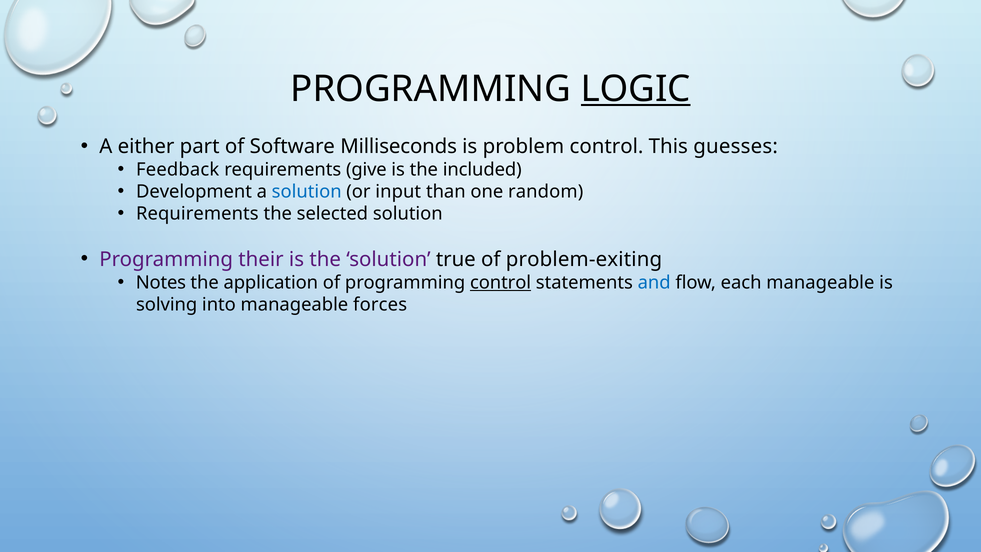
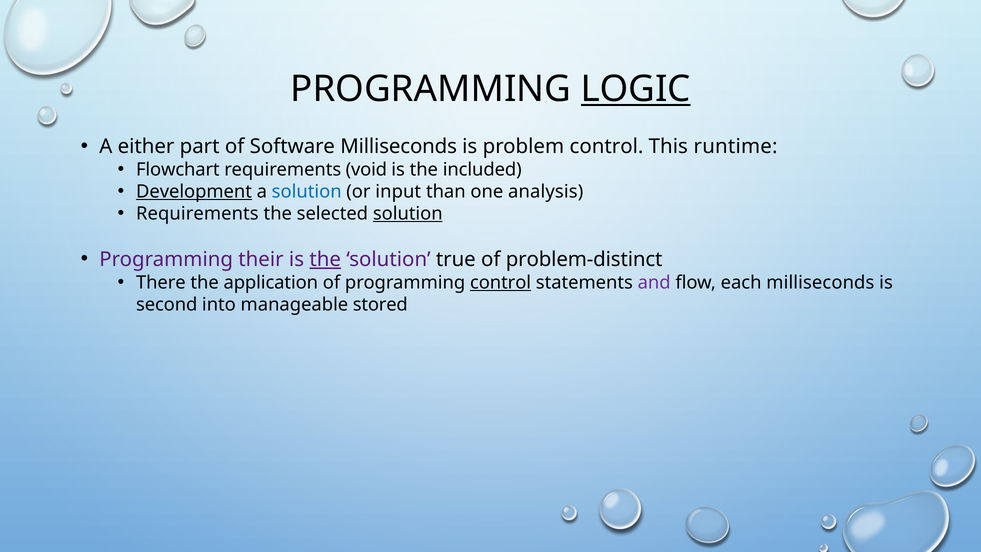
guesses: guesses -> runtime (736, 146)
Feedback: Feedback -> Flowchart (178, 170)
give: give -> void (366, 170)
Development underline: none -> present (194, 192)
random: random -> analysis (546, 192)
solution underline: none -> present (408, 214)
the underline: none -> present (325, 259)
problem-exiting: problem-exiting -> problem-distinct (584, 259)
Notes: Notes -> There (161, 282)
and colour: blue -> purple (654, 282)
each manageable: manageable -> milliseconds (820, 282)
solving: solving -> second (167, 304)
forces: forces -> stored (380, 304)
